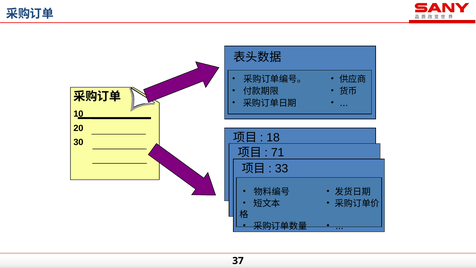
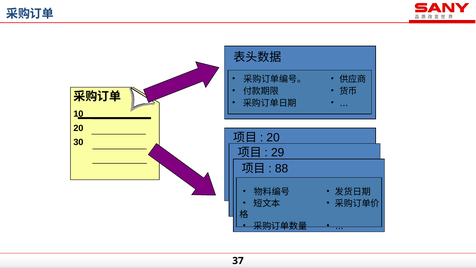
18: 18 -> 20 (273, 137)
71: 71 -> 29 (278, 152)
33: 33 -> 88 (282, 168)
